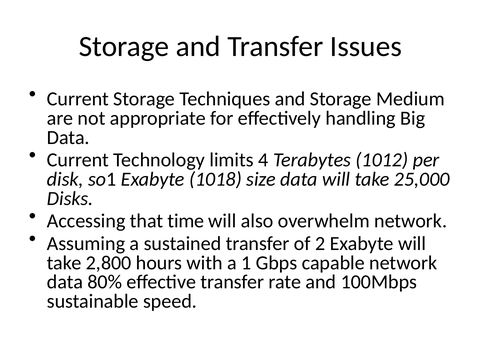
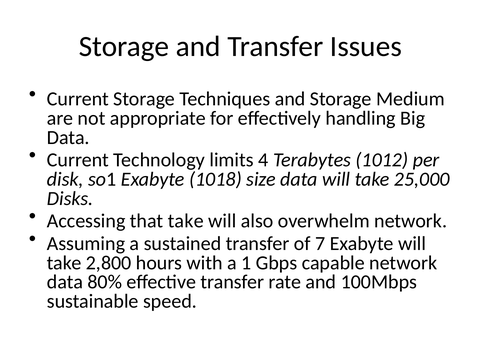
that time: time -> take (186, 221)
2: 2 -> 7 (320, 244)
